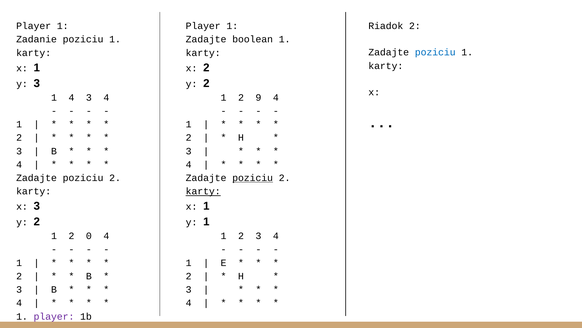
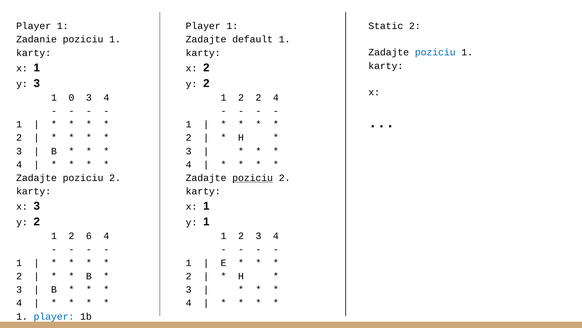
Riadok: Riadok -> Static (386, 26)
boolean: boolean -> default (253, 39)
1 4: 4 -> 0 (71, 97)
2 9: 9 -> 2 (258, 97)
karty underline: present -> none (203, 191)
0: 0 -> 6 (89, 236)
player colour: purple -> blue (54, 316)
